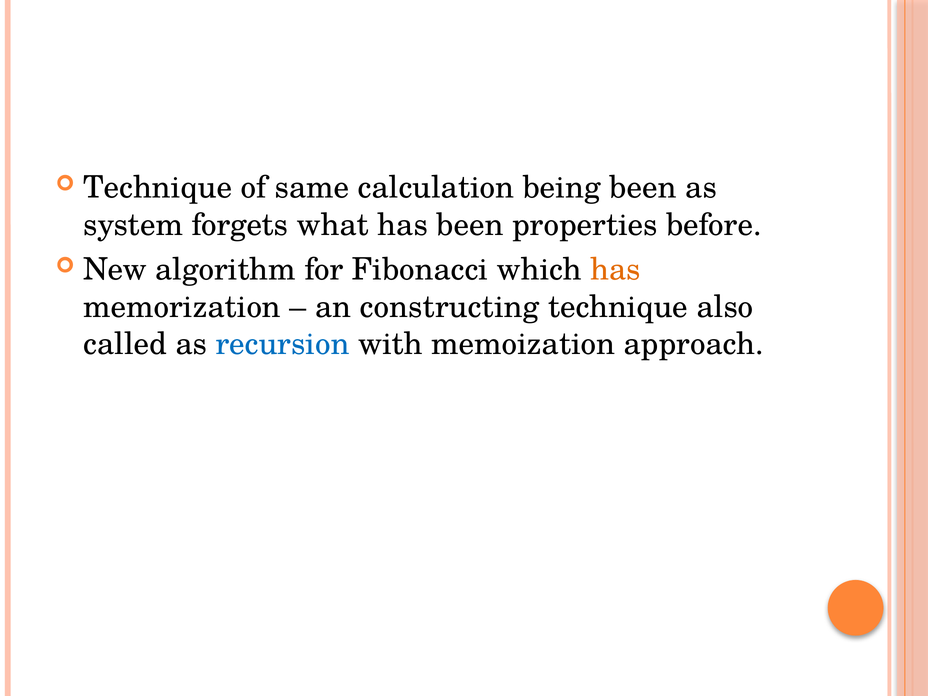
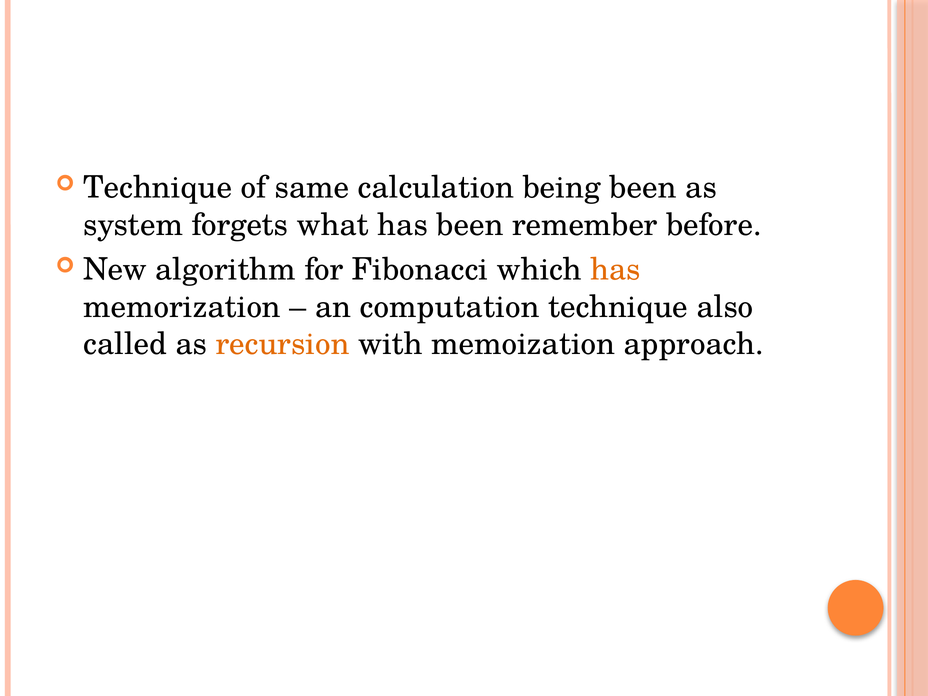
properties: properties -> remember (585, 225)
constructing: constructing -> computation (450, 307)
recursion colour: blue -> orange (283, 344)
